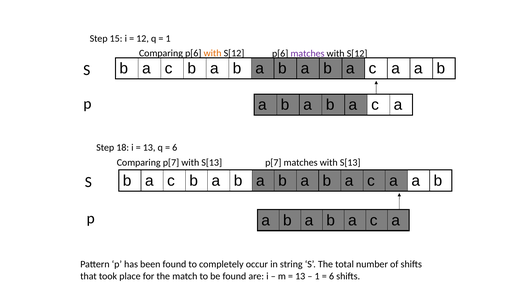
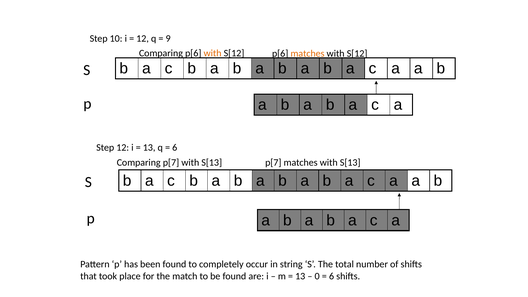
15: 15 -> 10 (116, 39)
1: 1 -> 9 (168, 39)
matches colour: purple -> orange (308, 54)
Step 18: 18 -> 12 (123, 147)
1: 1 -> 0 (317, 276)
